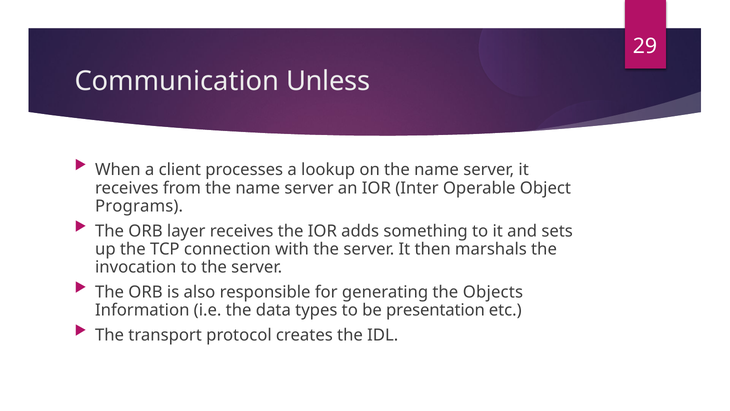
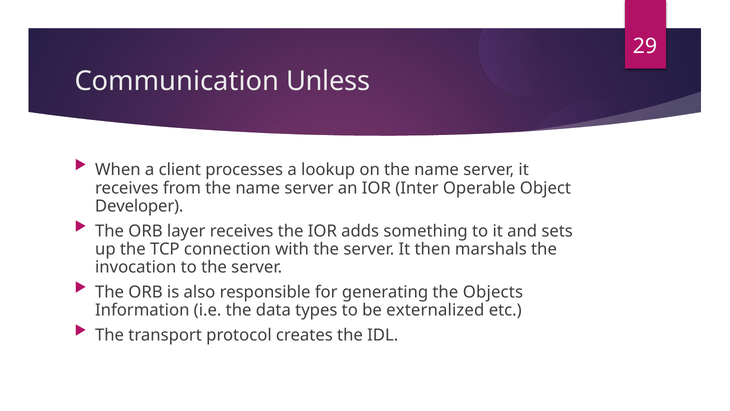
Programs: Programs -> Developer (139, 206)
presentation: presentation -> externalized (435, 310)
